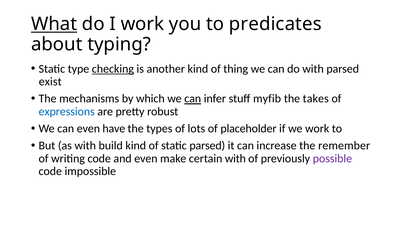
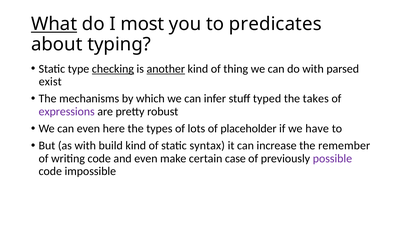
I work: work -> most (142, 24)
another underline: none -> present (166, 69)
can underline: present -> none (193, 99)
myfib: myfib -> typed (267, 99)
expressions colour: blue -> purple (67, 112)
have: have -> here (114, 129)
we work: work -> have (317, 129)
static parsed: parsed -> syntax (207, 146)
certain with: with -> case (235, 158)
